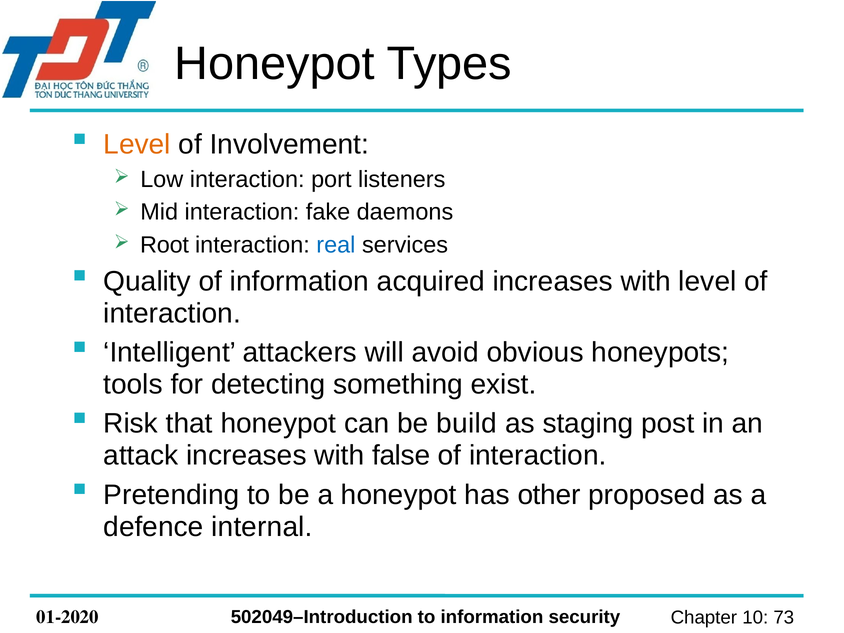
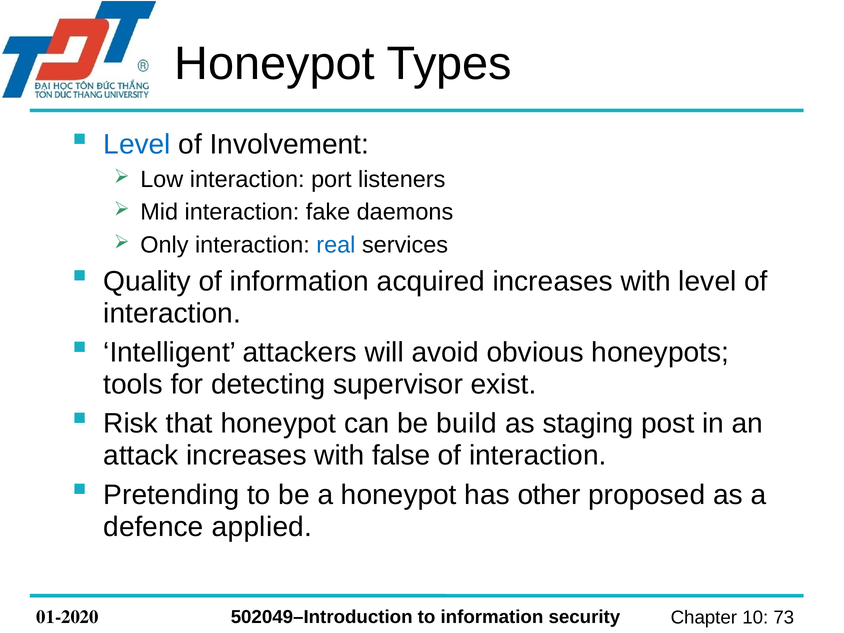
Level colour: orange -> blue (137, 144)
Root: Root -> Only (164, 245)
something: something -> supervisor (398, 385)
internal: internal -> applied (262, 527)
